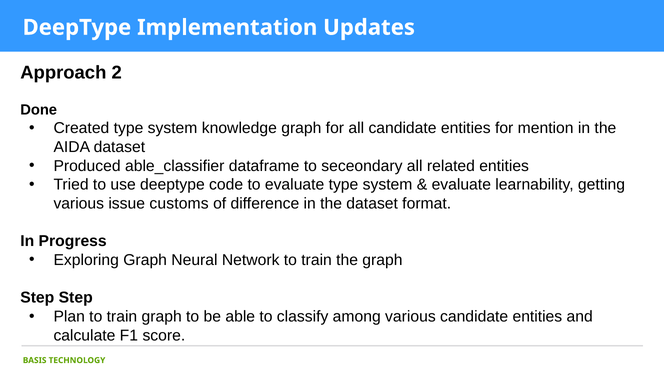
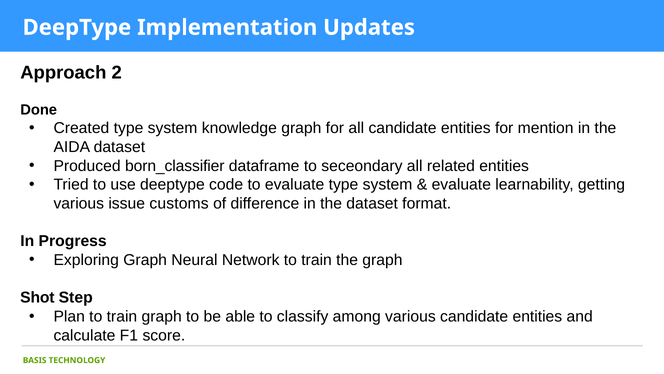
able_classifier: able_classifier -> born_classifier (175, 166)
Step: Step -> Shot (37, 297)
